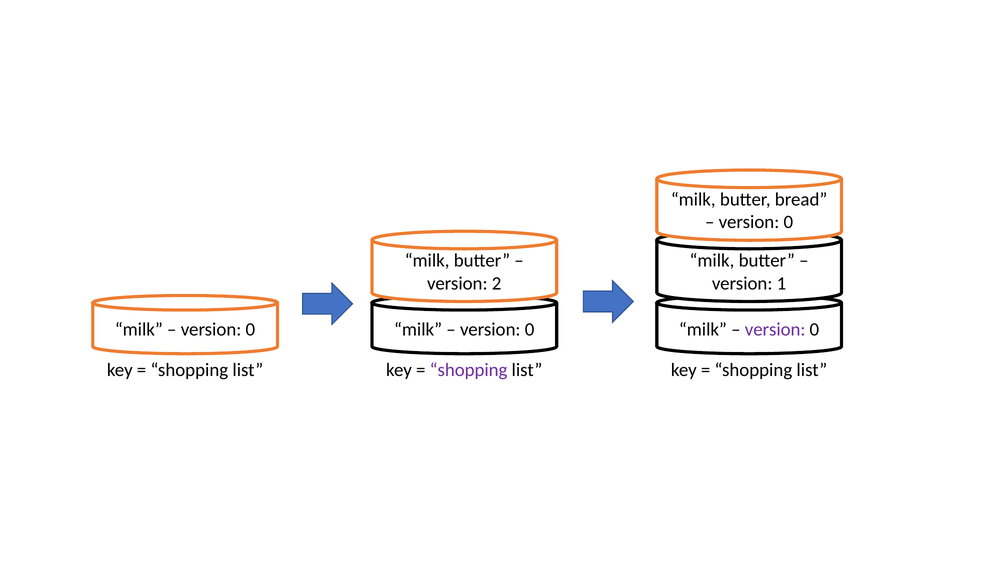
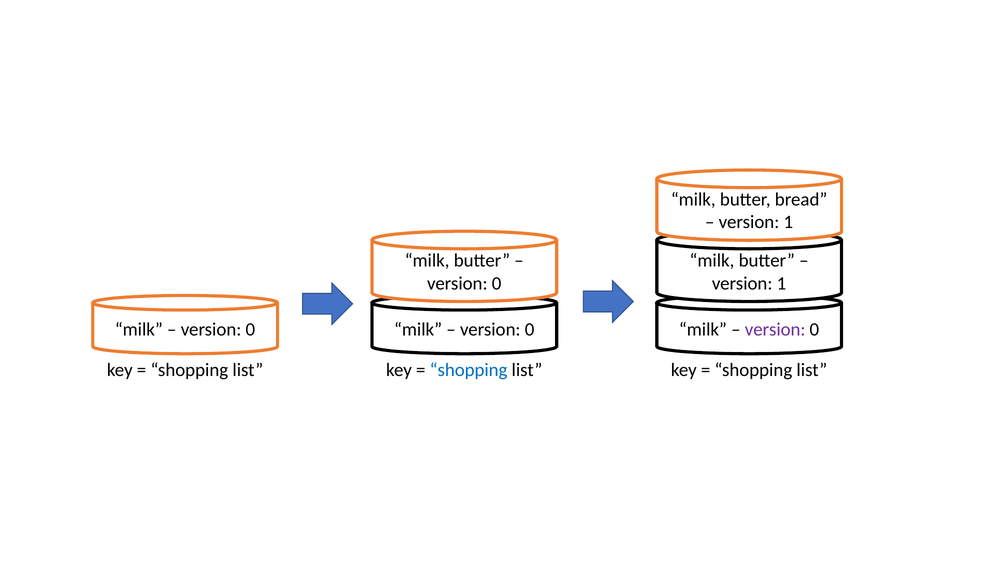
0: 0 -> 1 (788, 222)
2: 2 -> 0 (497, 284)
shopping colour: purple -> blue (469, 370)
